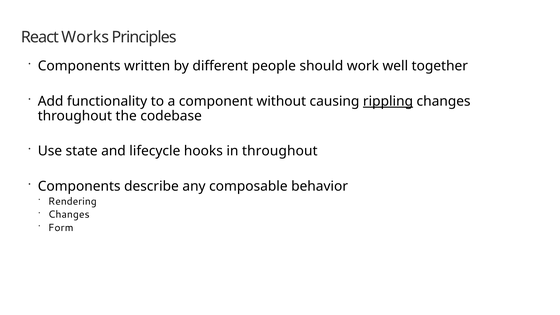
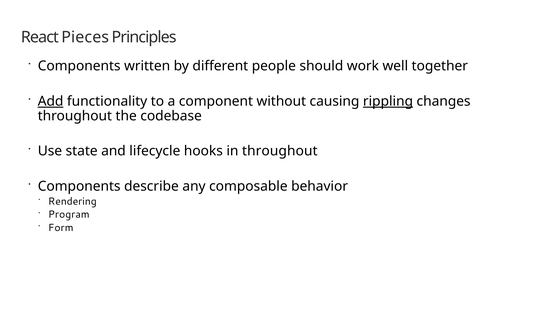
Works: Works -> Pieces (85, 37)
Add underline: none -> present (51, 101)
Changes: Changes -> Program (69, 214)
